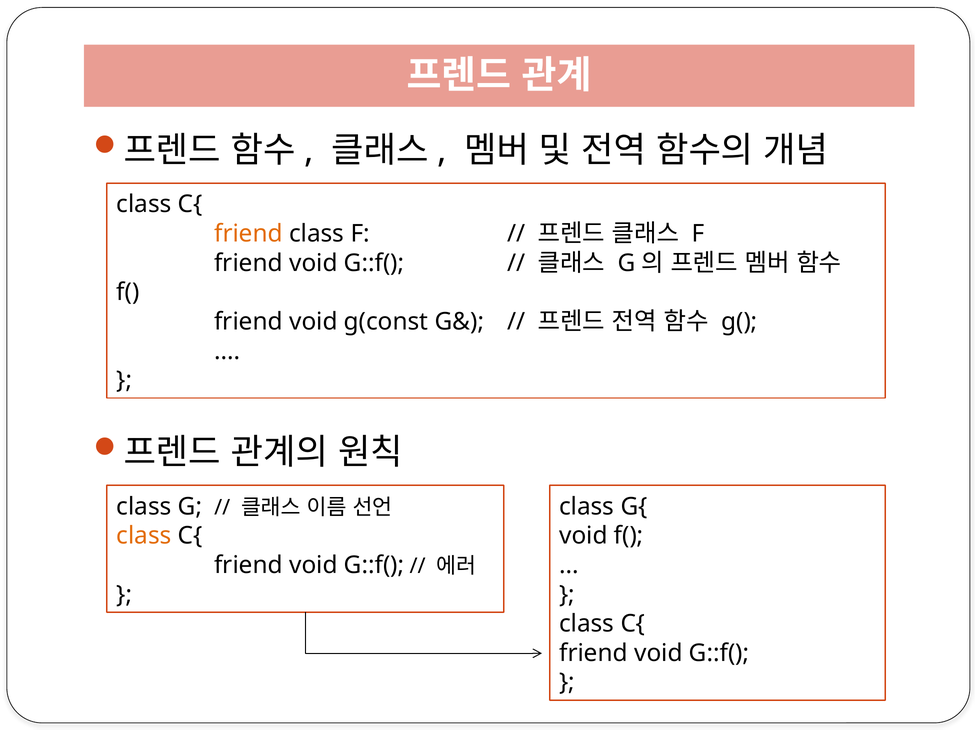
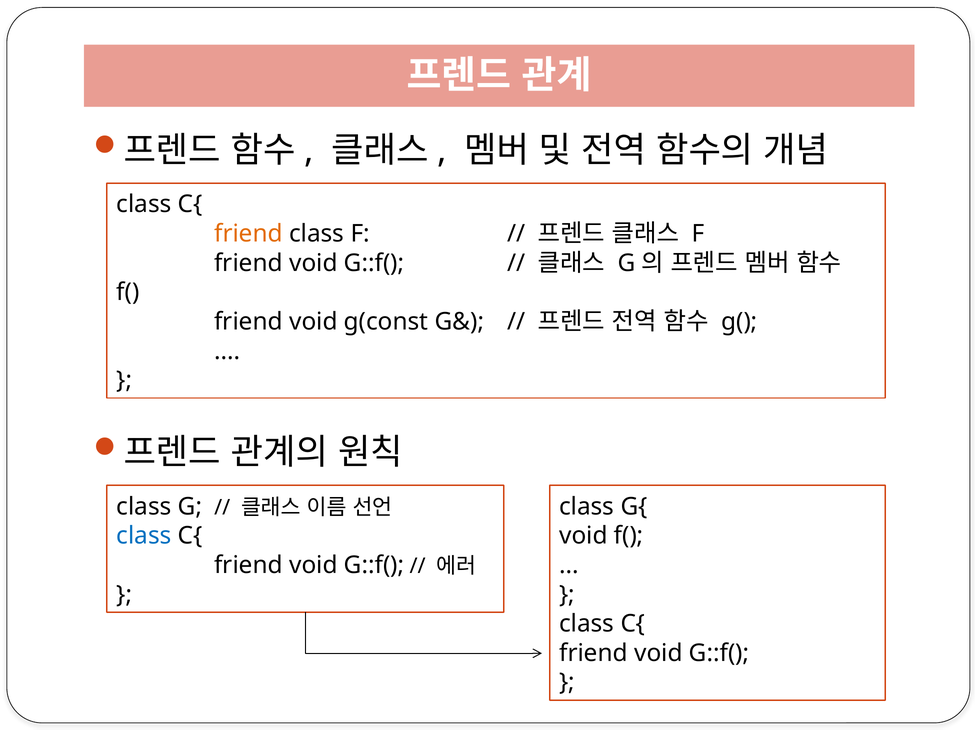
class colour: orange -> blue (144, 536)
